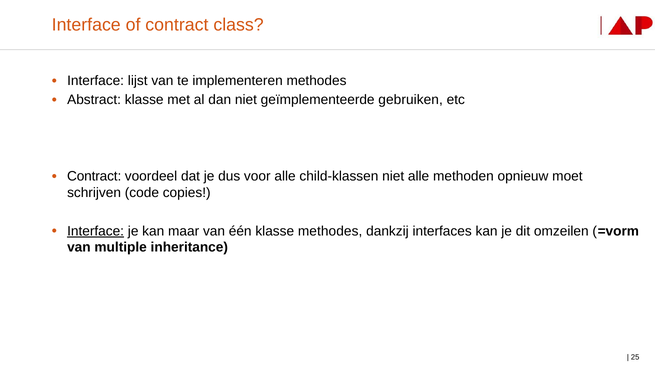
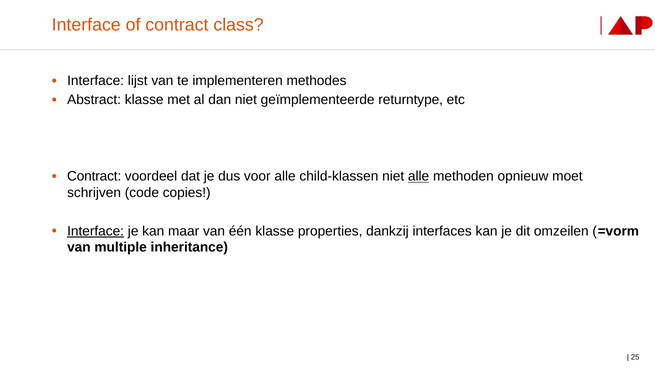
gebruiken: gebruiken -> returntype (411, 100)
alle underline: none -> present (419, 176)
klasse methodes: methodes -> properties (330, 231)
